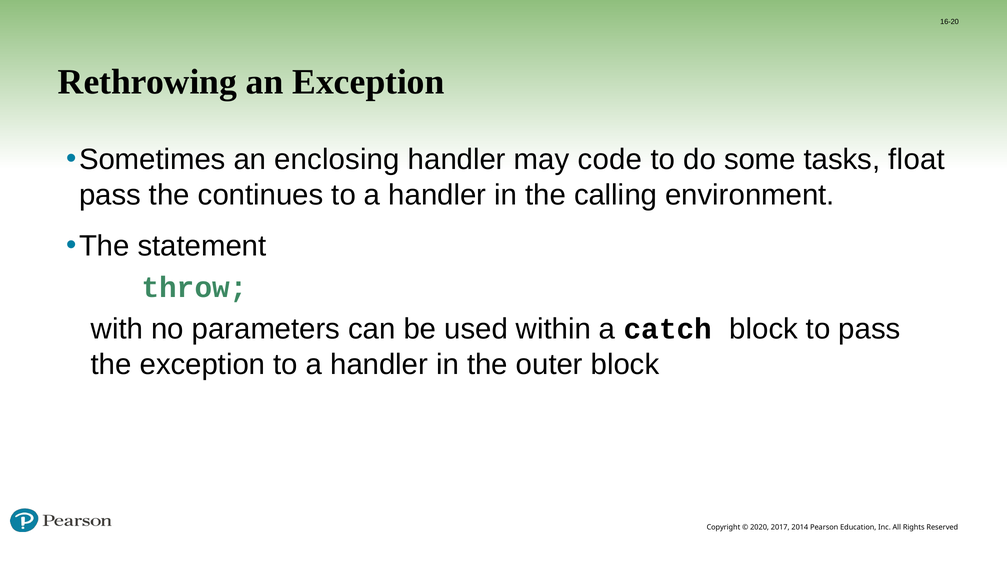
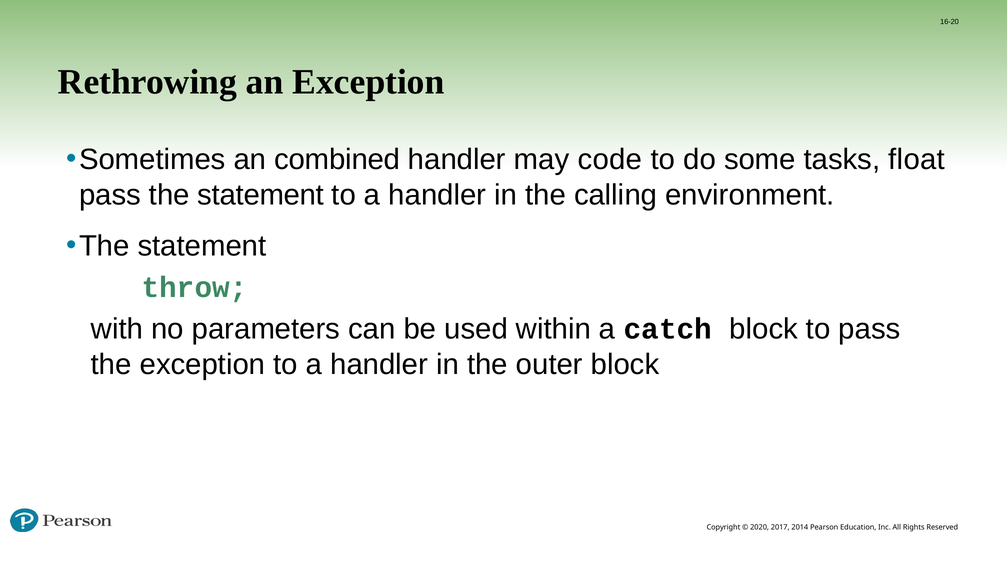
enclosing: enclosing -> combined (337, 159)
pass the continues: continues -> statement (261, 195)
